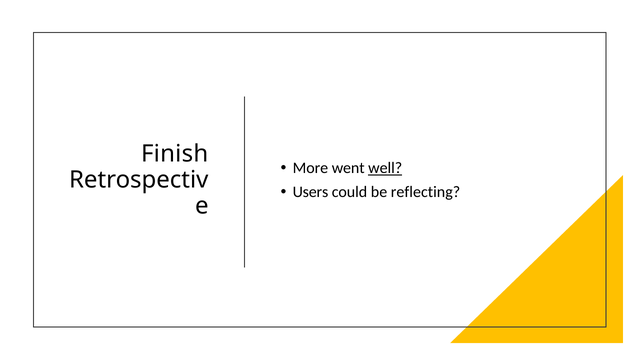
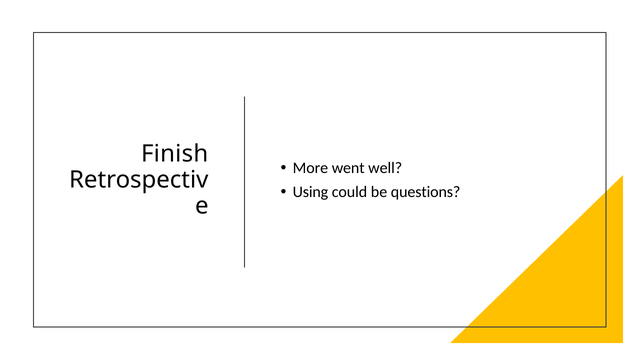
well underline: present -> none (385, 168)
Users: Users -> Using (310, 192)
reflecting: reflecting -> questions (426, 192)
